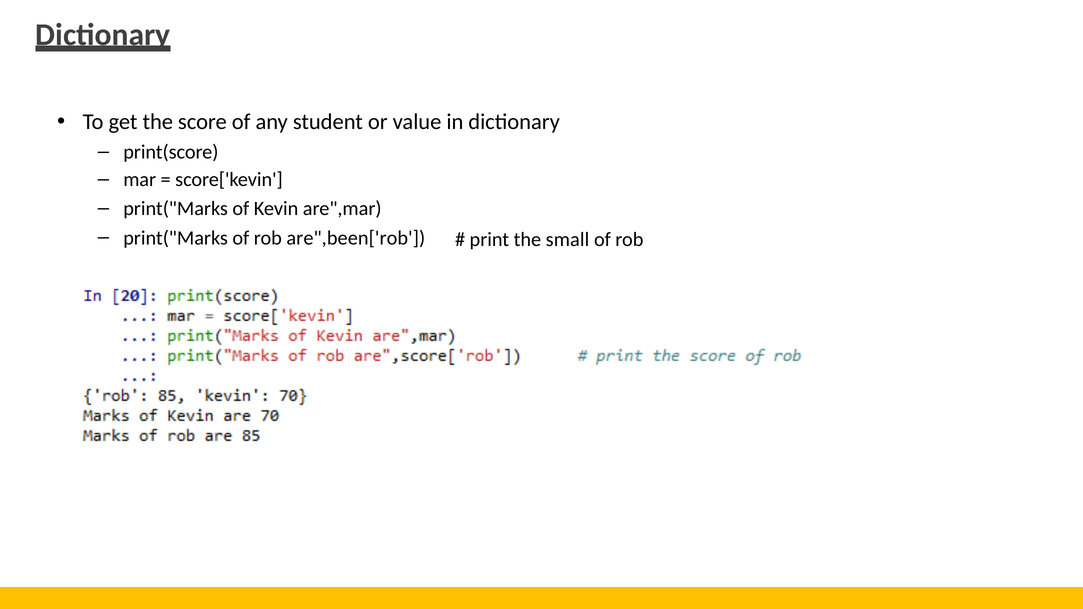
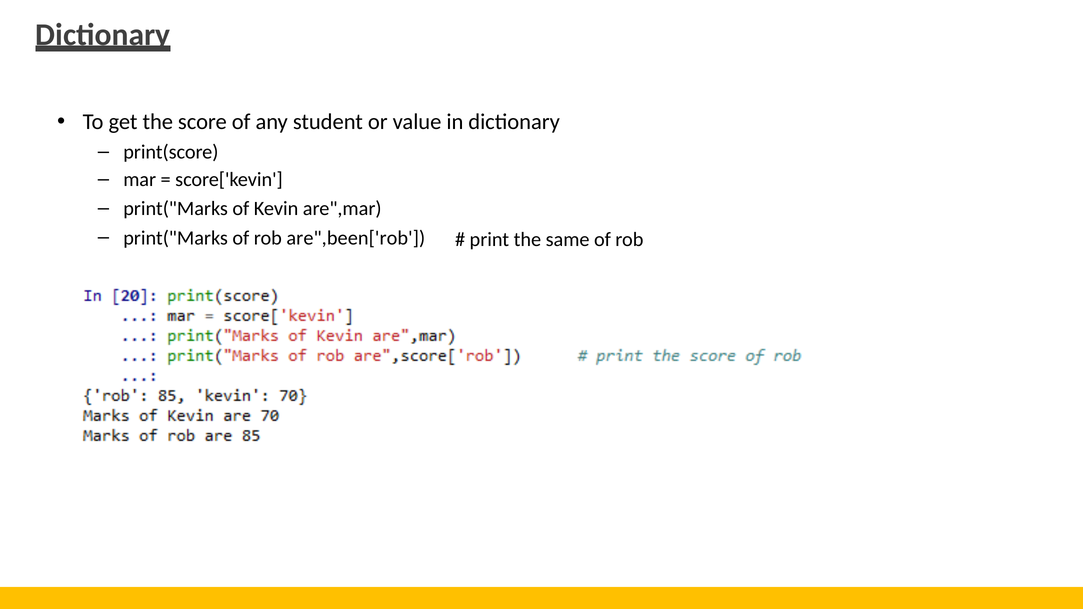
small: small -> same (568, 240)
